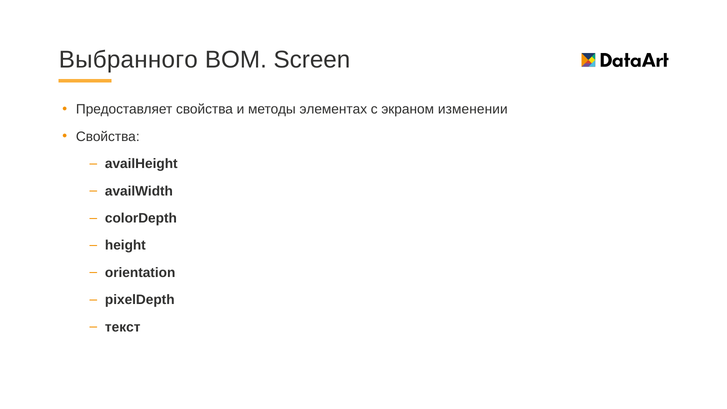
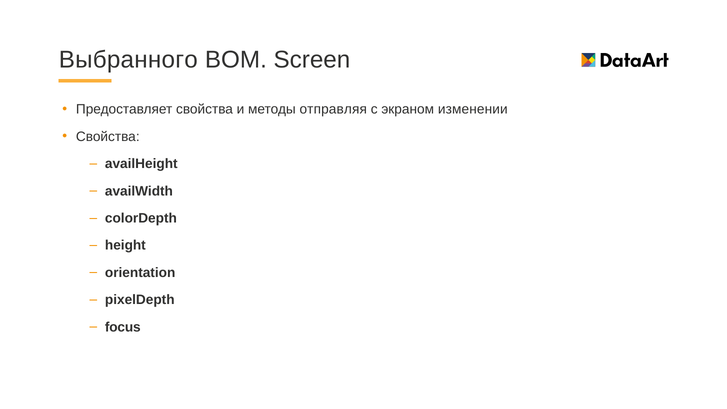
элементах: элементах -> отправляя (333, 109)
текст: текст -> focus (123, 327)
